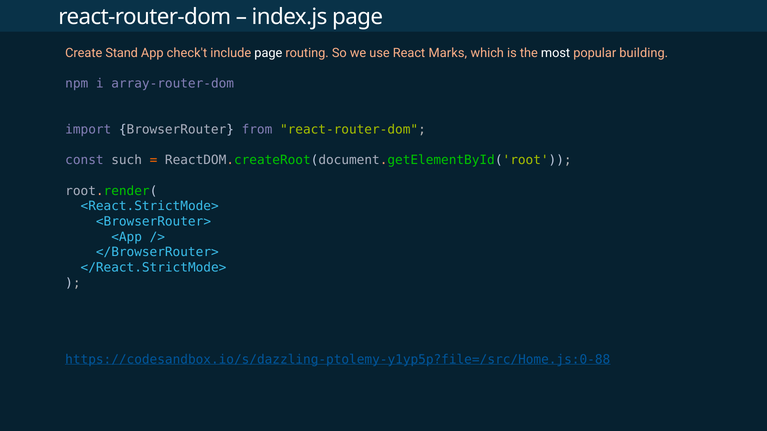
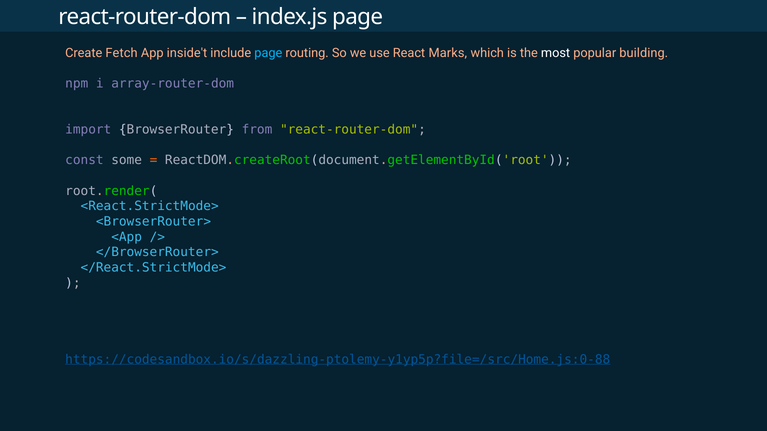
Stand: Stand -> Fetch (122, 53)
check't: check't -> inside't (187, 53)
page colour: white -> light blue (268, 53)
such: such -> some (127, 160)
